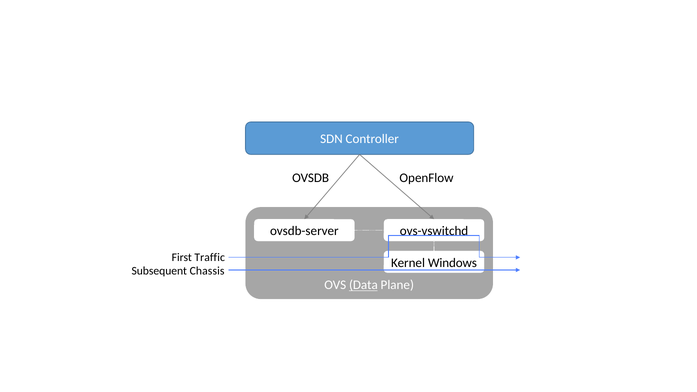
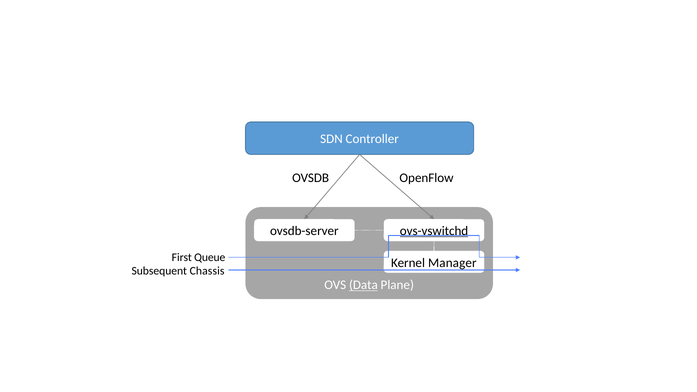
ovs-vswitchd underline: none -> present (434, 231)
Traffic: Traffic -> Queue (210, 258)
Windows: Windows -> Manager (452, 263)
